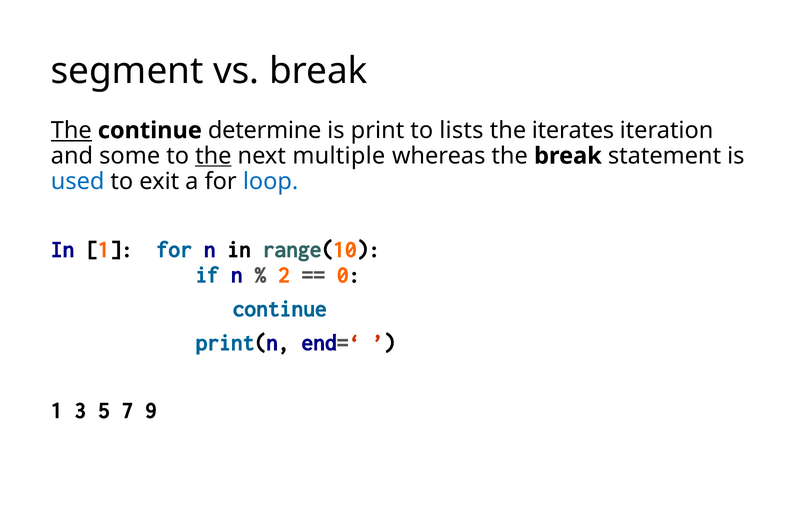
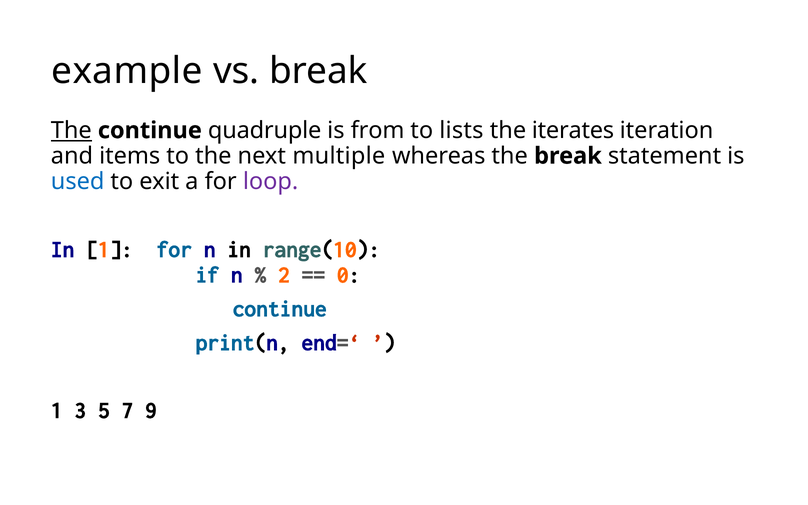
segment: segment -> example (127, 71)
determine: determine -> quadruple (265, 130)
print: print -> from (378, 130)
some: some -> items (130, 156)
the underline: present -> none (213, 156)
loop colour: blue -> purple (271, 181)
